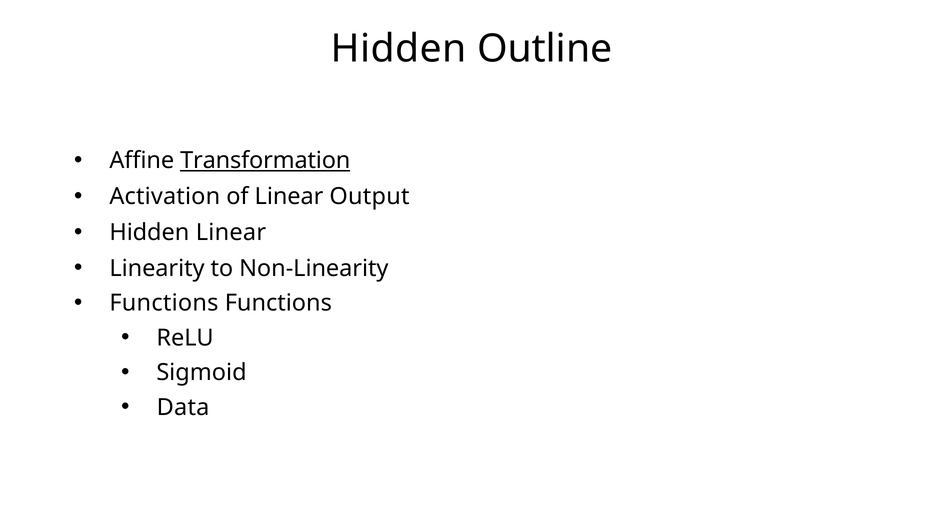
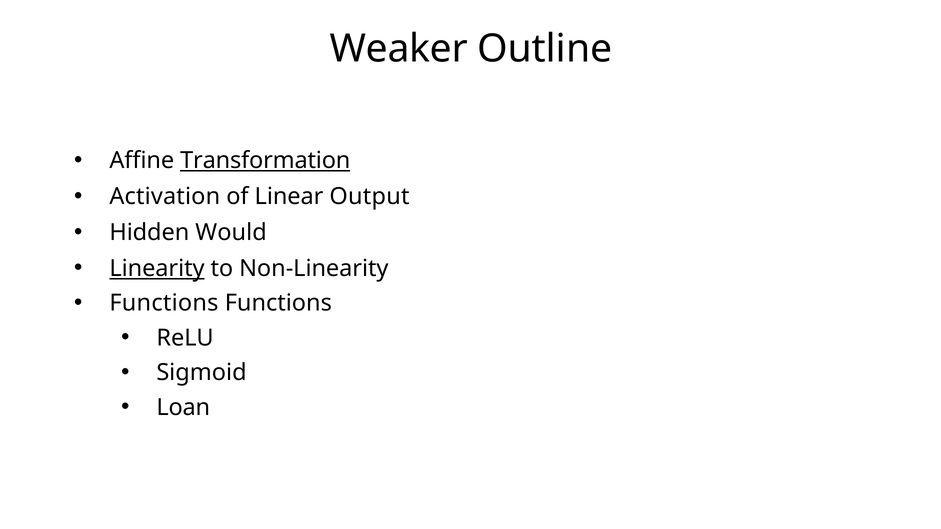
Hidden: Hidden -> Weaker (399, 49)
Hidden Linear: Linear -> Would (231, 233)
Linearity underline: none -> present (157, 269)
Data: Data -> Loan (183, 408)
